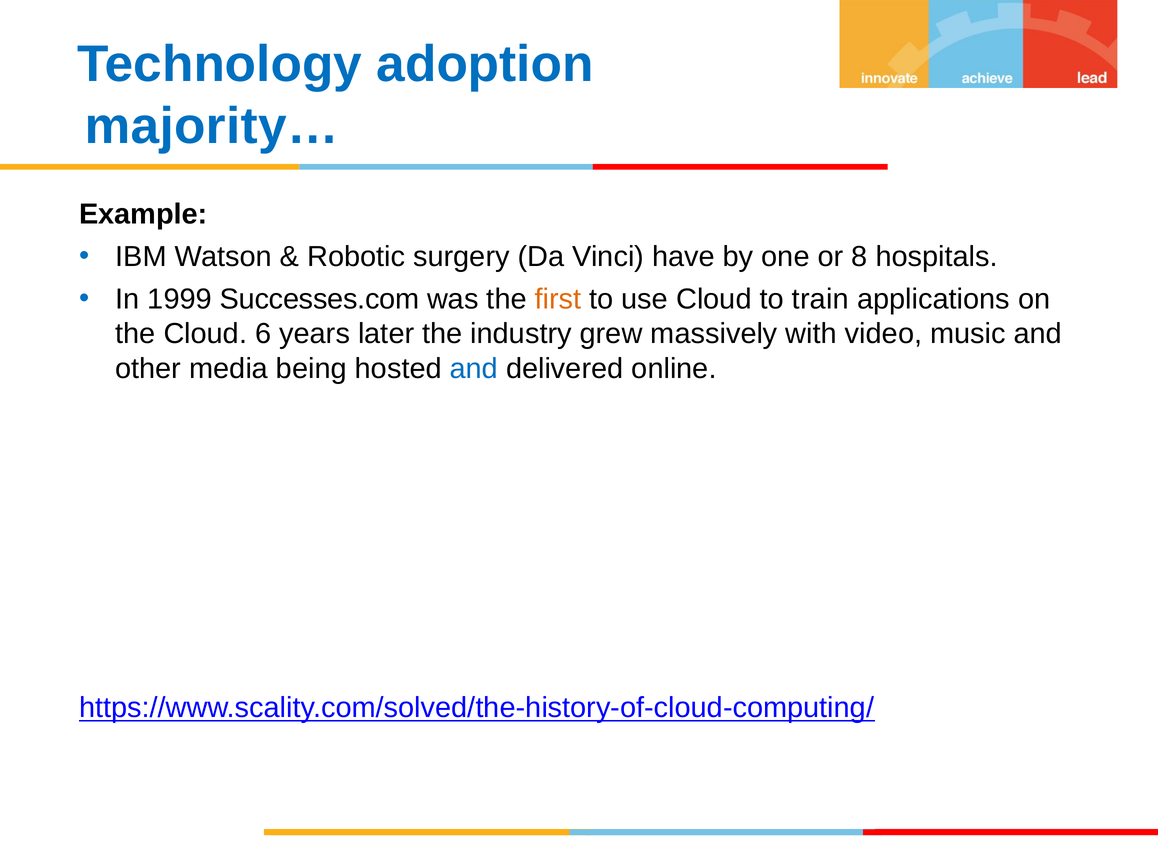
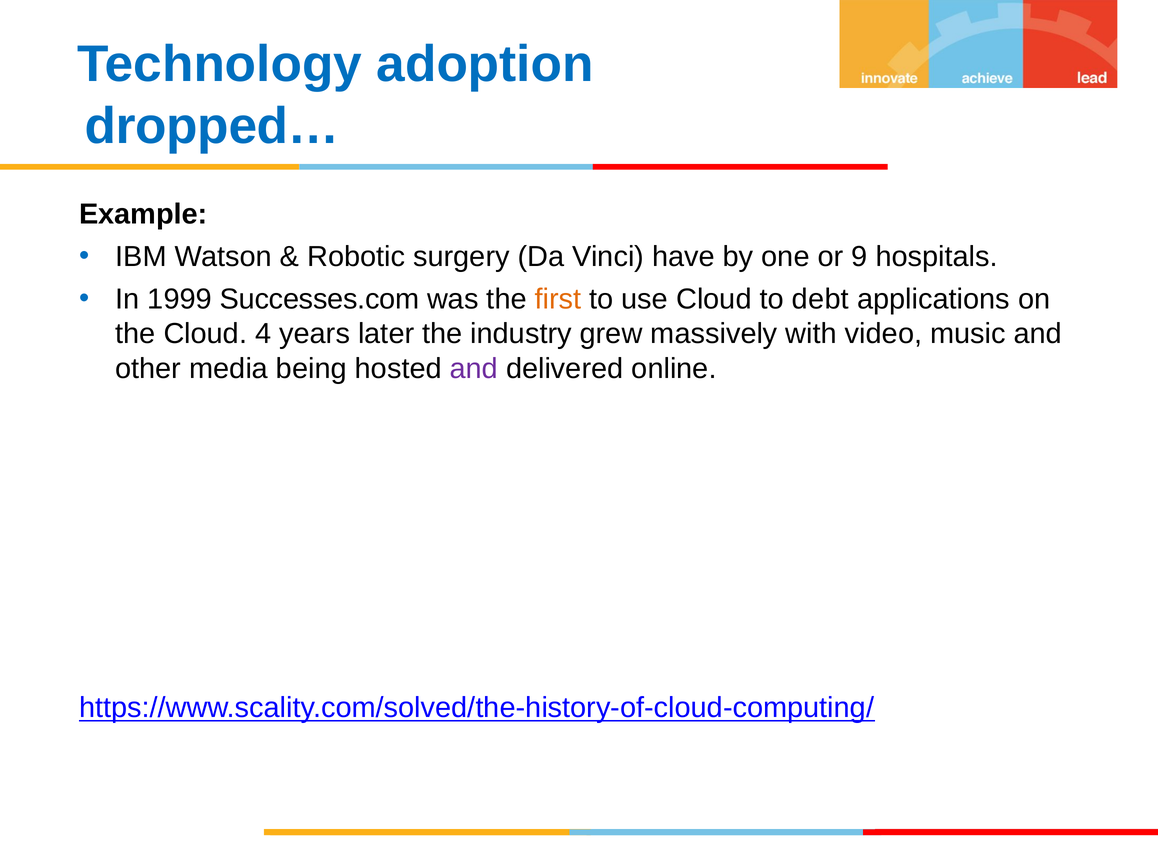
majority…: majority… -> dropped… (212, 126)
8: 8 -> 9 (860, 257)
train: train -> debt (820, 299)
6: 6 -> 4 (263, 334)
and colour: blue -> purple (474, 369)
